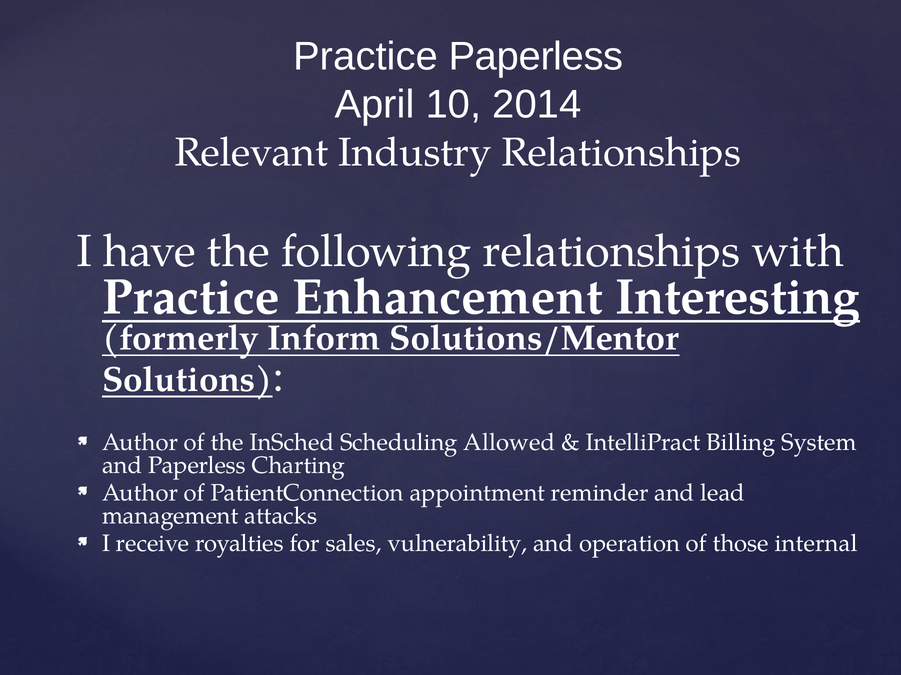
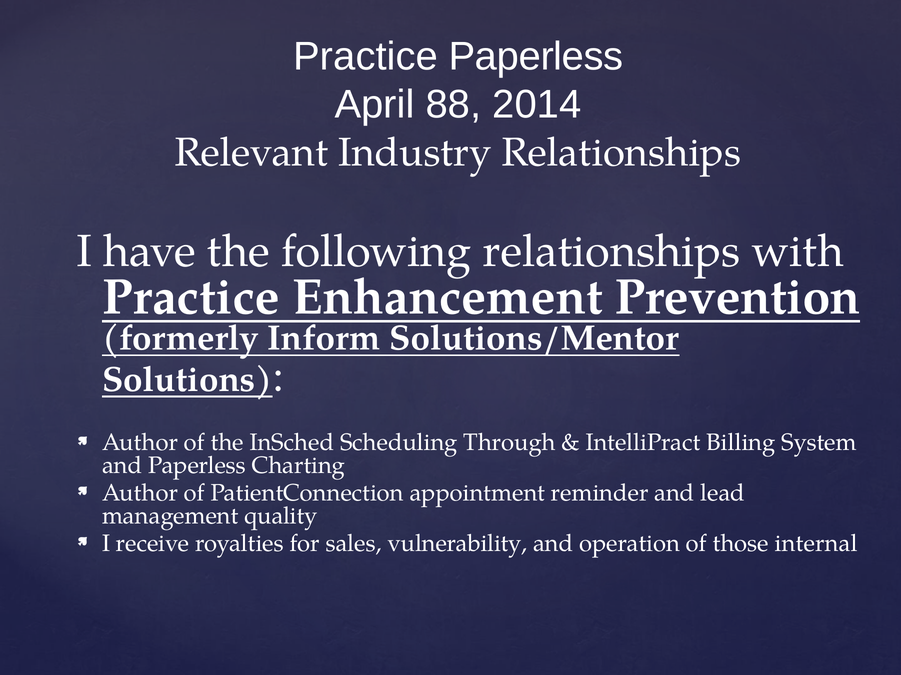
10: 10 -> 88 (454, 105)
Interesting: Interesting -> Prevention (738, 297)
Allowed: Allowed -> Through (509, 443)
attacks: attacks -> quality (281, 516)
